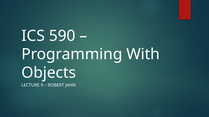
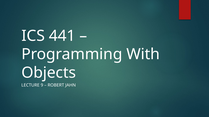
590: 590 -> 441 (62, 36)
